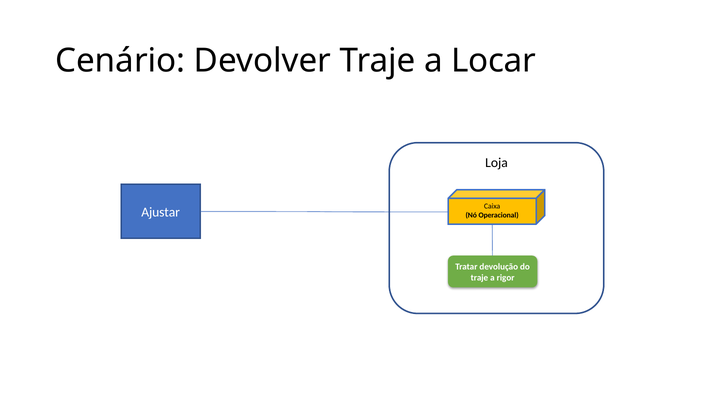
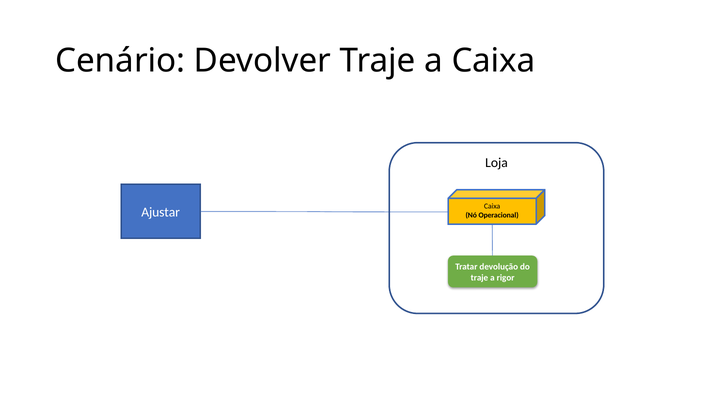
a Locar: Locar -> Caixa (493, 61)
